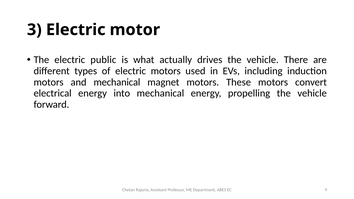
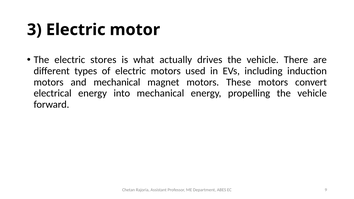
public: public -> stores (103, 60)
